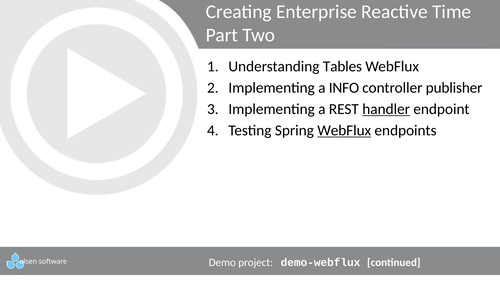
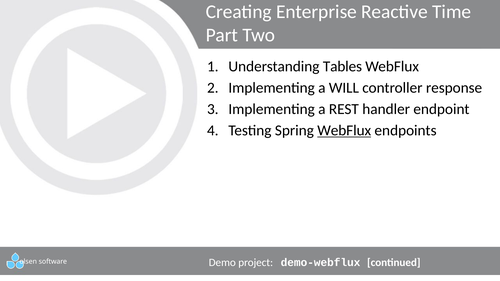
INFO: INFO -> WILL (344, 88)
publisher: publisher -> response (454, 88)
handler underline: present -> none (386, 109)
